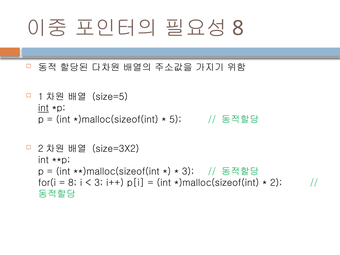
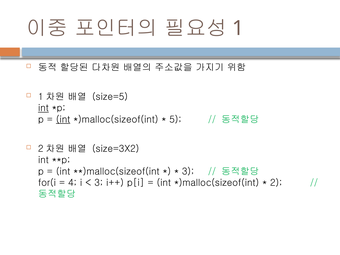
8: 8 -> 1 (238, 28)
int underline: none -> present (63, 119)
8: 8 -> 4 (72, 183)
